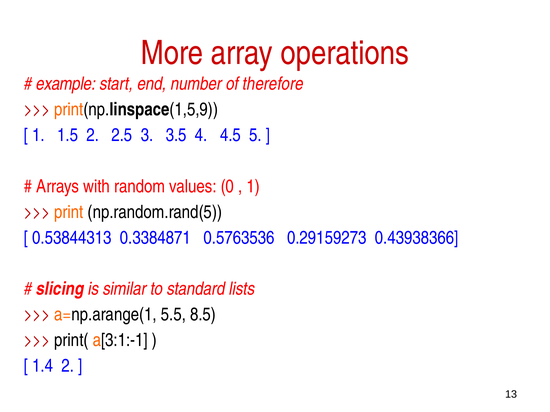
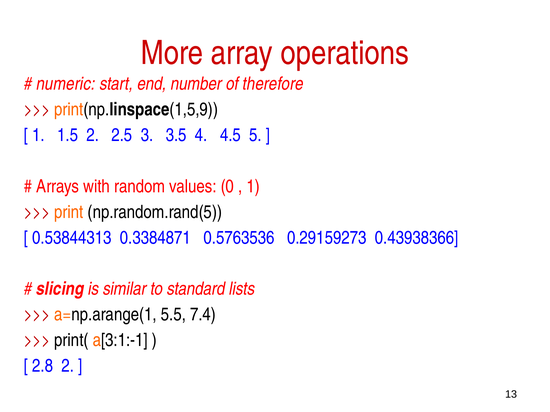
example: example -> numeric (66, 84)
8.5: 8.5 -> 7.4 (203, 315)
1.4: 1.4 -> 2.8 (43, 366)
